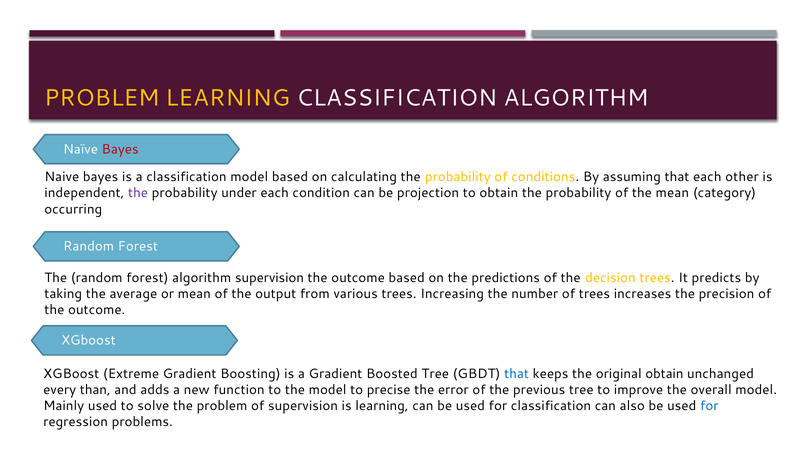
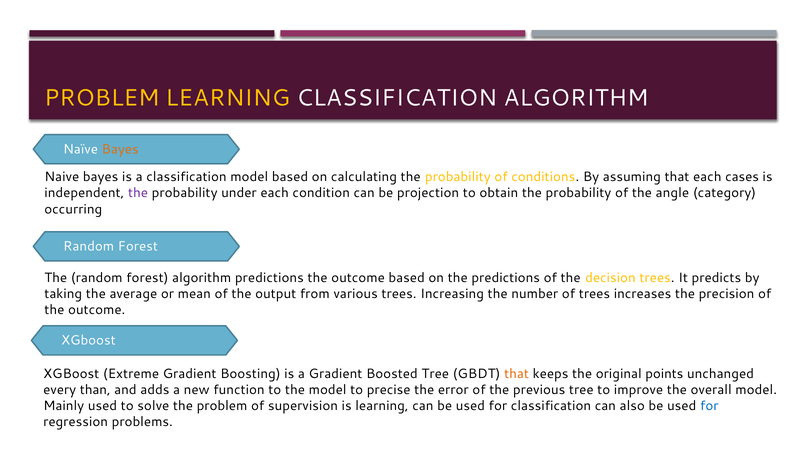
Bayes colour: red -> orange (120, 149)
other: other -> cases (742, 177)
the mean: mean -> angle (672, 193)
algorithm supervision: supervision -> predictions (269, 277)
that colour: blue -> orange (517, 373)
original obtain: obtain -> points (664, 373)
